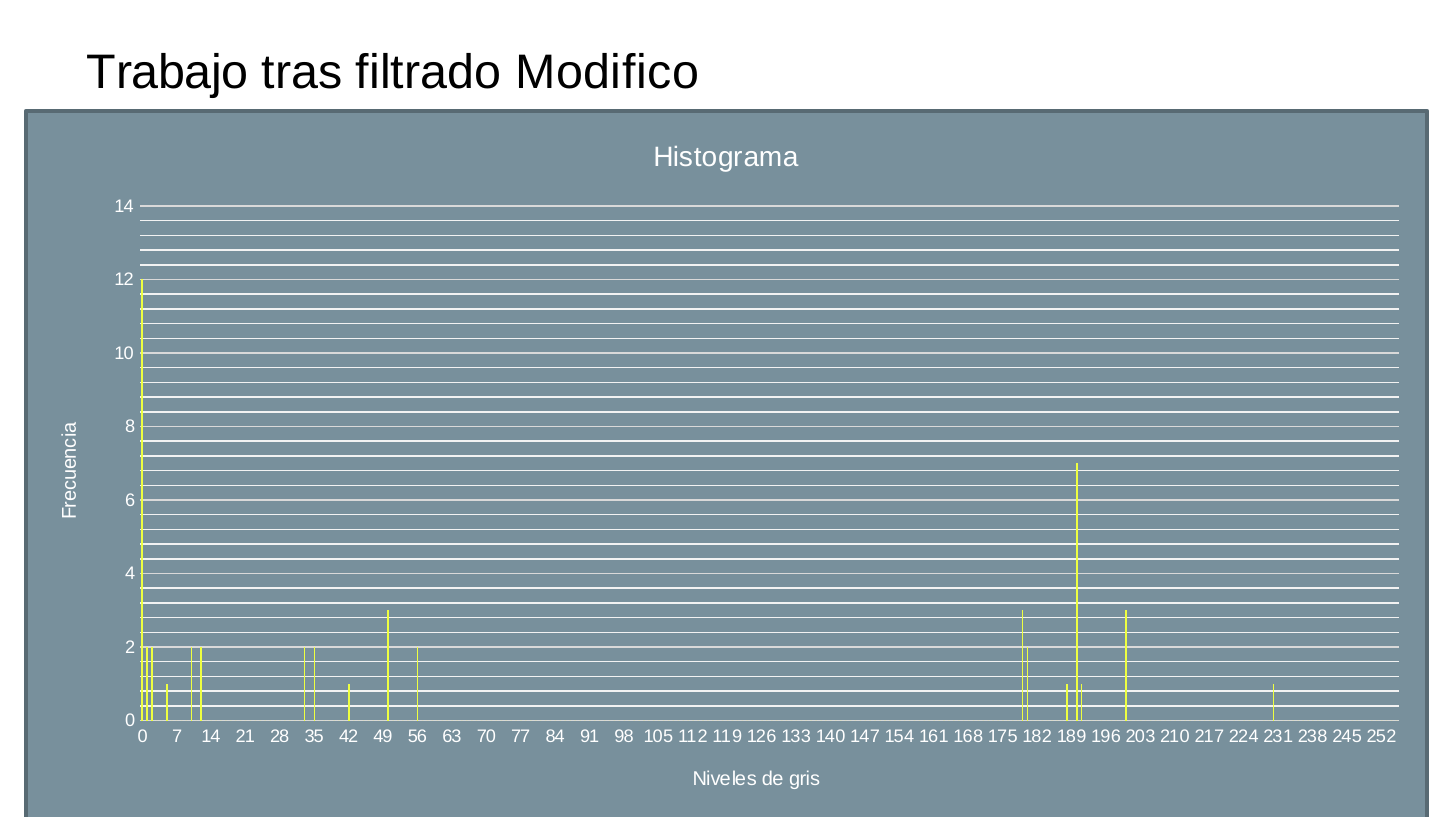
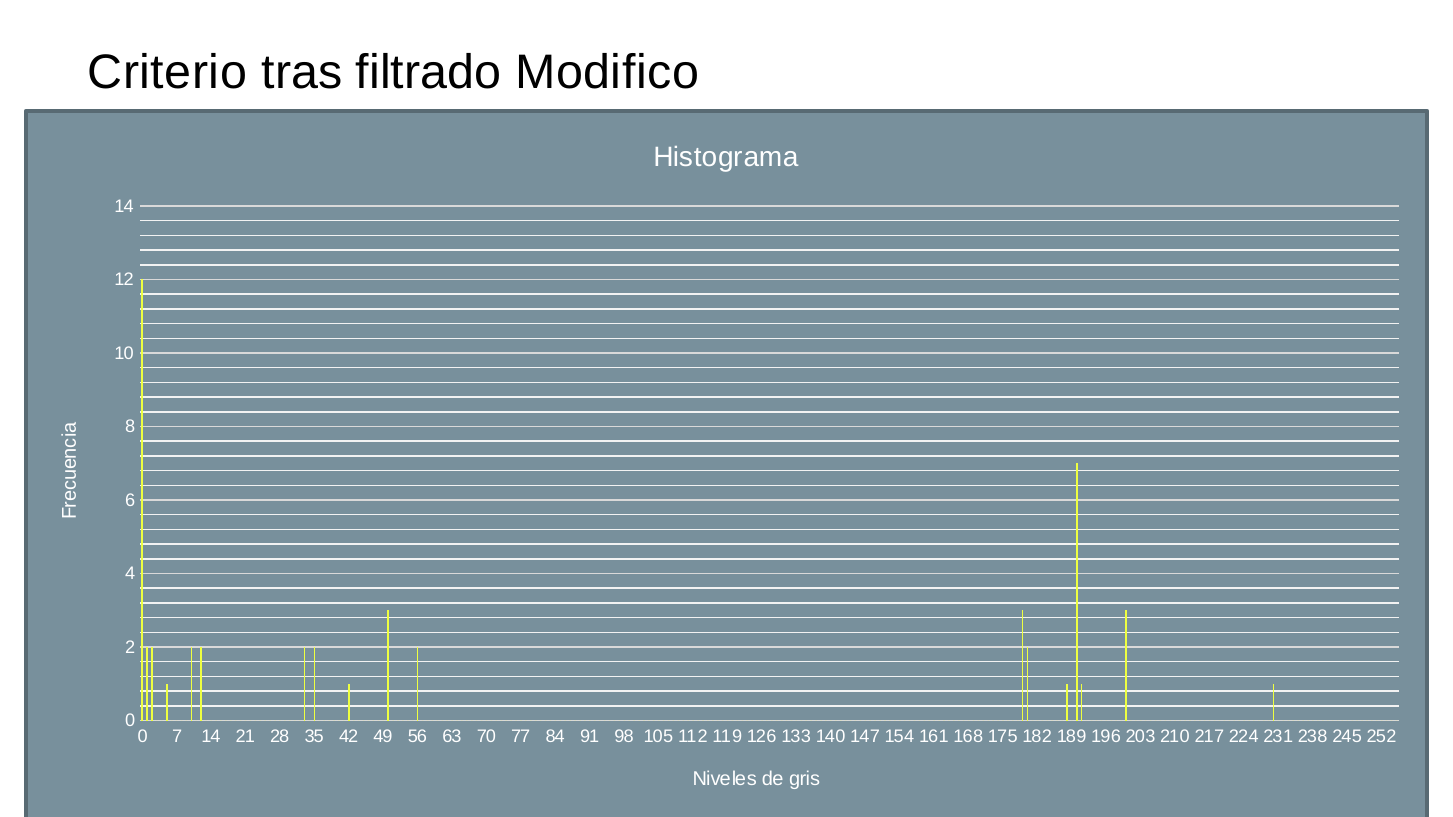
Trabajo: Trabajo -> Criterio (167, 72)
